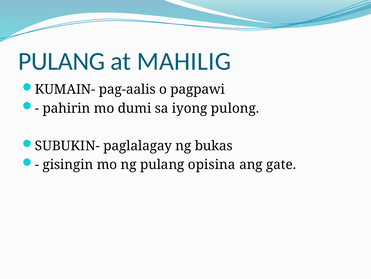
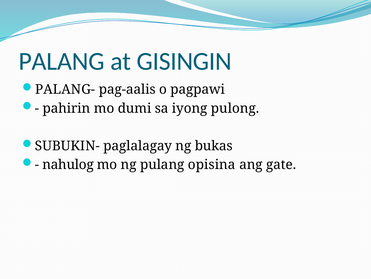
PULANG: PULANG -> PALANG (62, 61)
MAHILIG: MAHILIG -> GISINGIN (184, 61)
KUMAIN-: KUMAIN- -> PALANG- (65, 89)
gisingin: gisingin -> nahulog (68, 164)
